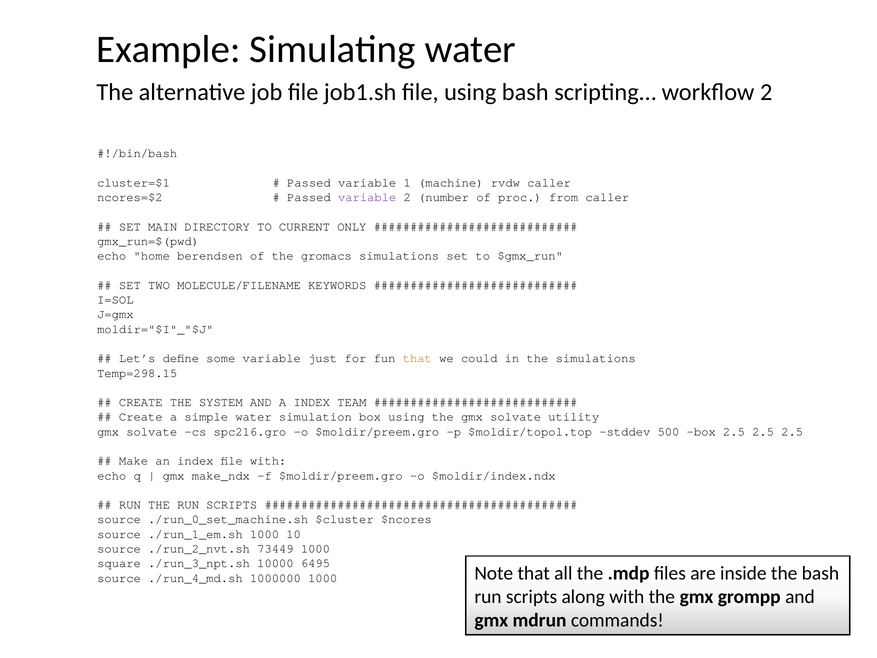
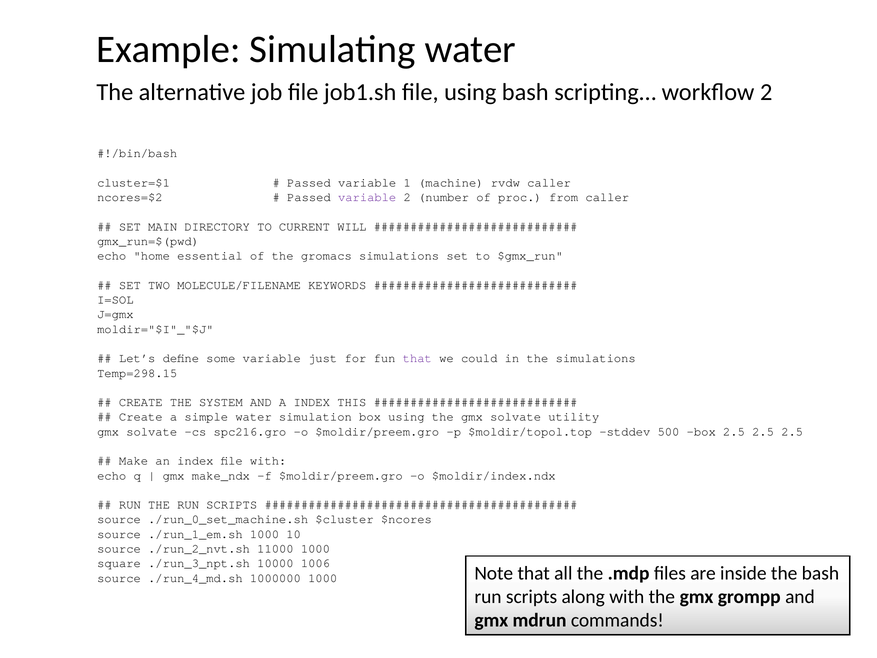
ONLY: ONLY -> WILL (352, 226)
berendsen: berendsen -> essential (210, 256)
that colour: orange -> purple (417, 358)
TEAM: TEAM -> THIS (352, 402)
73449: 73449 -> 11000 (275, 549)
6495: 6495 -> 1006 (315, 563)
